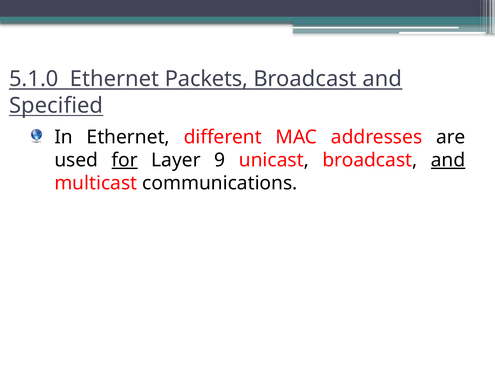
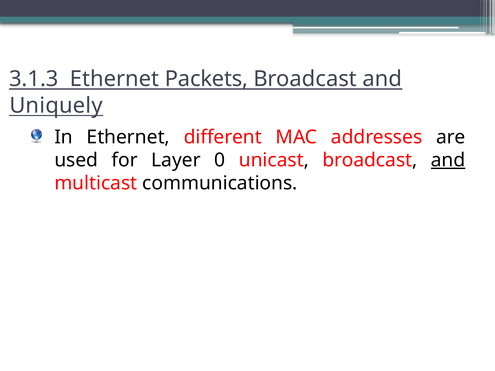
5.1.0: 5.1.0 -> 3.1.3 (34, 79)
Specified: Specified -> Uniquely (56, 105)
for underline: present -> none (125, 160)
9: 9 -> 0 (220, 160)
